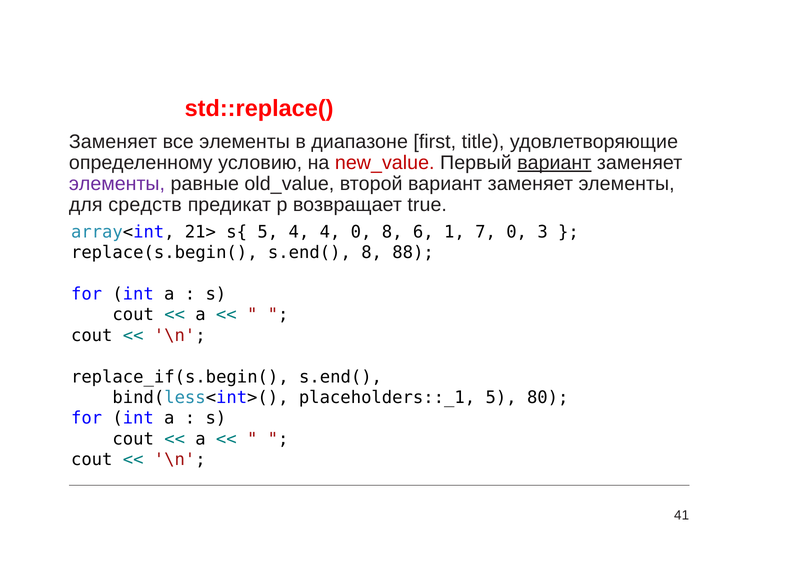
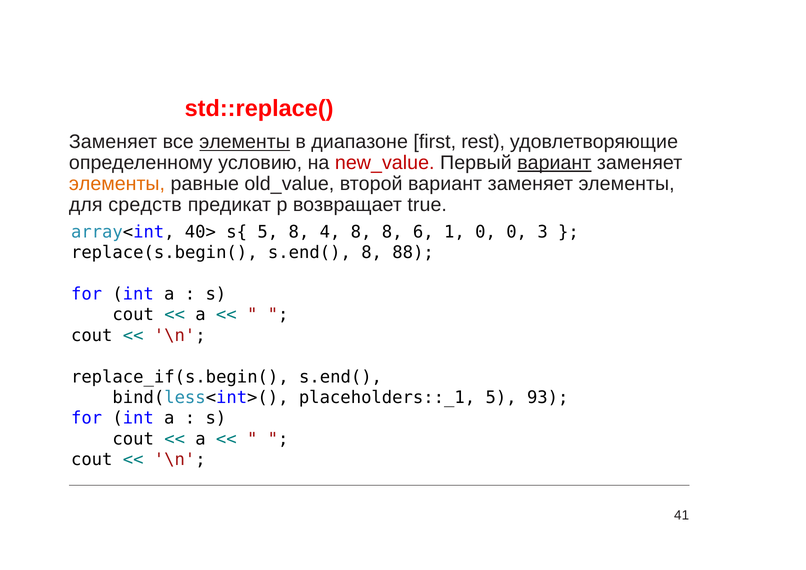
элементы underline: none -> present (245, 142)
title: title -> rest (483, 142)
элементы colour: purple -> orange (117, 184)
21>: 21> -> 40> (200, 232)
5 4: 4 -> 8 (299, 232)
4 0: 0 -> 8 (361, 232)
1 7: 7 -> 0 (486, 232)
80: 80 -> 93 (548, 397)
